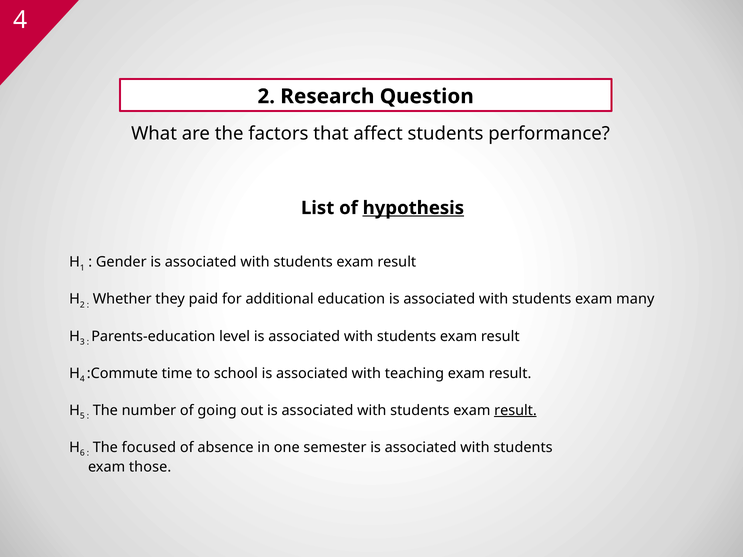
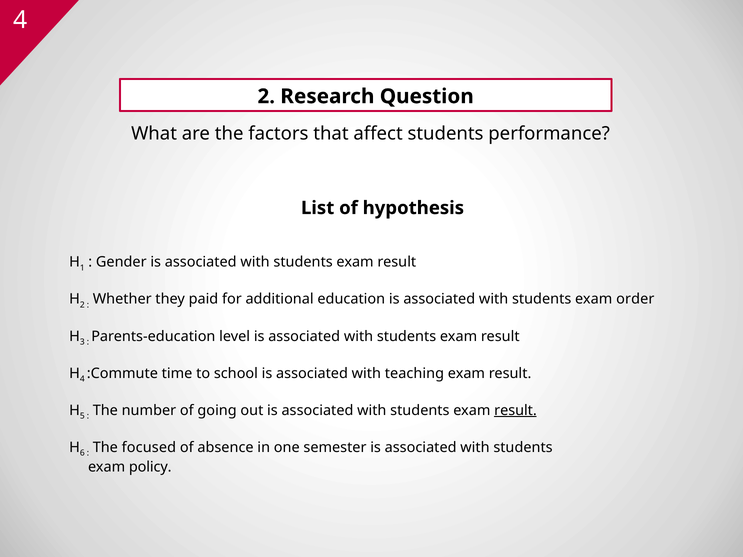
hypothesis underline: present -> none (413, 208)
many: many -> order (635, 299)
those: those -> policy (150, 467)
